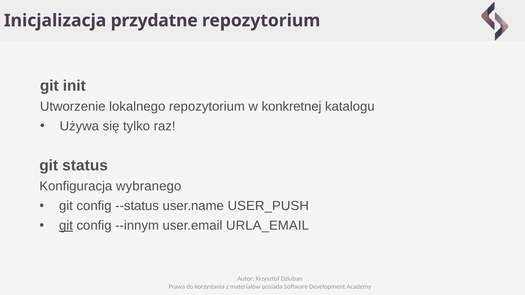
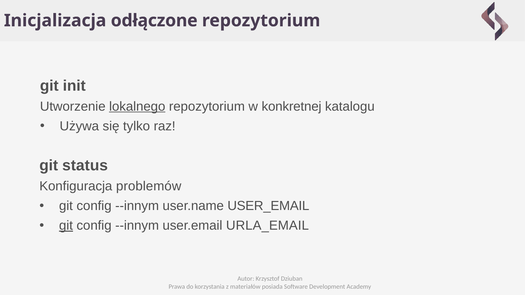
przydatne: przydatne -> odłączone (154, 21)
lokalnego underline: none -> present (137, 107)
wybranego: wybranego -> problemów (149, 187)
--status: --status -> --innym (137, 206)
USER_PUSH: USER_PUSH -> USER_EMAIL (268, 206)
